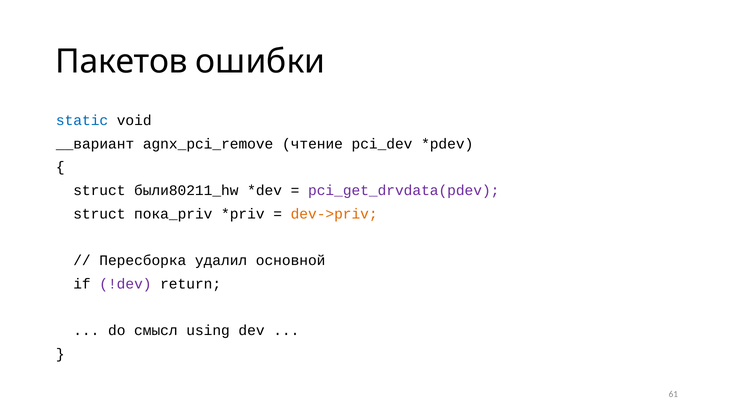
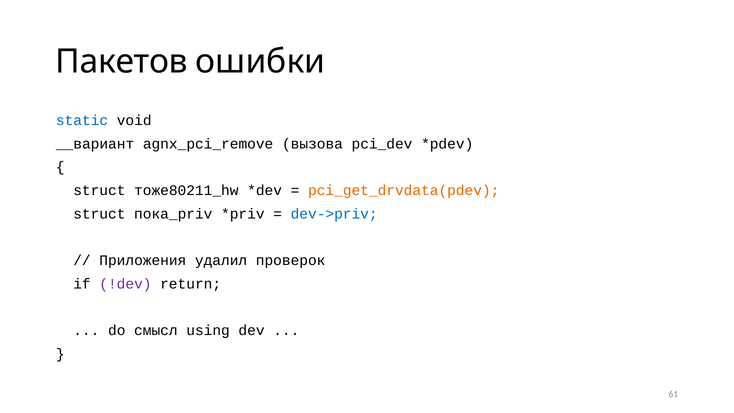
чтение: чтение -> вызова (313, 144)
были80211_hw: были80211_hw -> тоже80211_hw (186, 190)
pci_get_drvdata(pdev colour: purple -> orange (404, 190)
dev->priv colour: orange -> blue (334, 214)
Пересборка: Пересборка -> Приложения (143, 260)
основной: основной -> проверок (291, 260)
